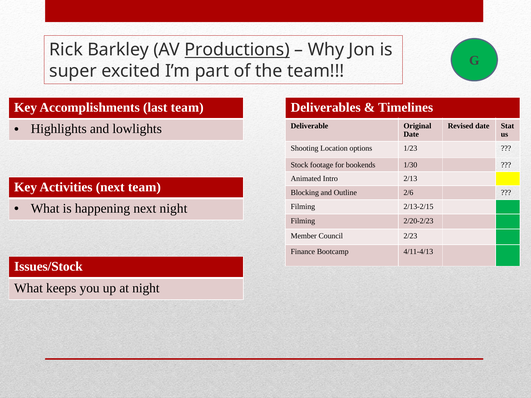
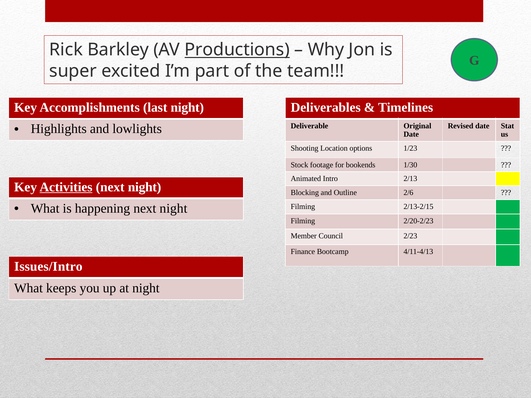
last team: team -> night (187, 107)
Activities underline: none -> present (66, 187)
team: team -> night (145, 187)
Issues/Stock: Issues/Stock -> Issues/Intro (48, 267)
